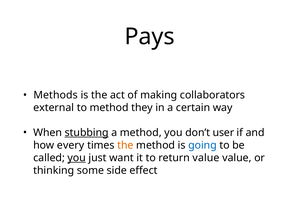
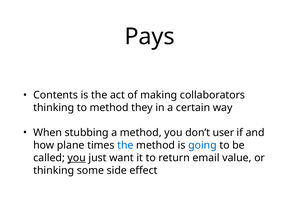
Methods: Methods -> Contents (56, 95)
external: external -> thinking (54, 108)
stubbing underline: present -> none (87, 133)
every: every -> plane (71, 145)
the colour: orange -> blue (125, 145)
return value: value -> email (206, 158)
